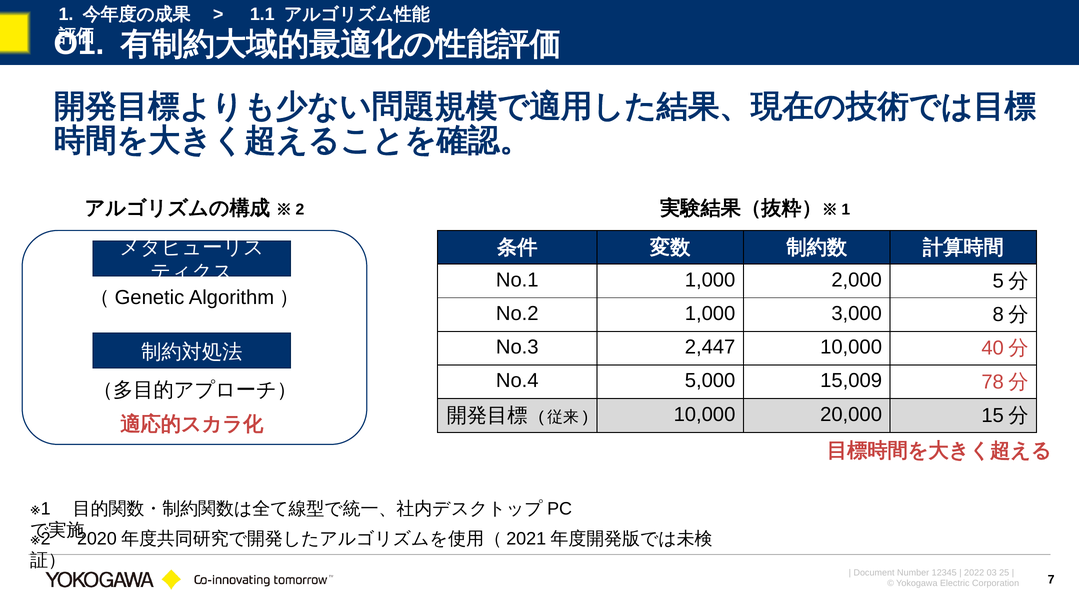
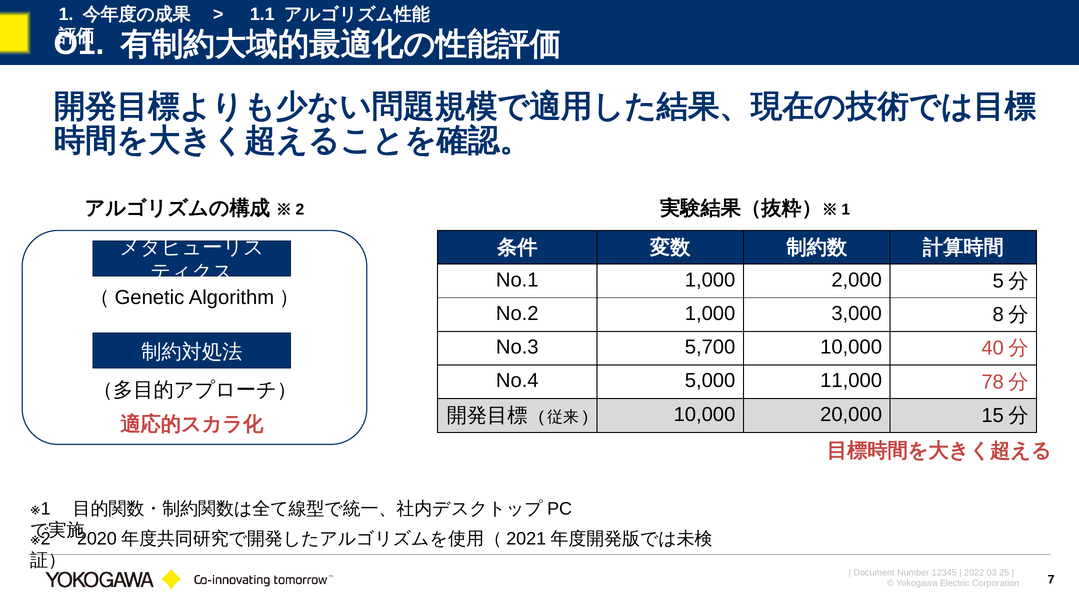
2,447: 2,447 -> 5,700 (710, 347)
15,009: 15,009 -> 11,000 (851, 381)
